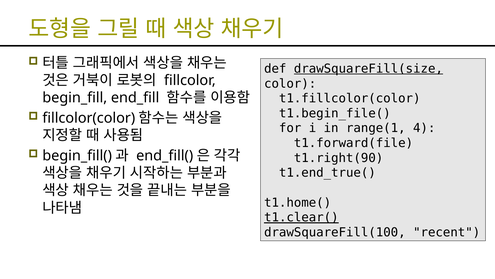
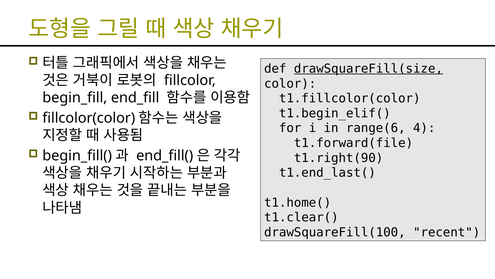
t1.begin_file(: t1.begin_file( -> t1.begin_elif( (335, 113)
range(1: range(1 -> range(6 (376, 128)
t1.end_true(: t1.end_true( -> t1.end_last( (327, 173)
t1.clear( underline: present -> none (301, 217)
